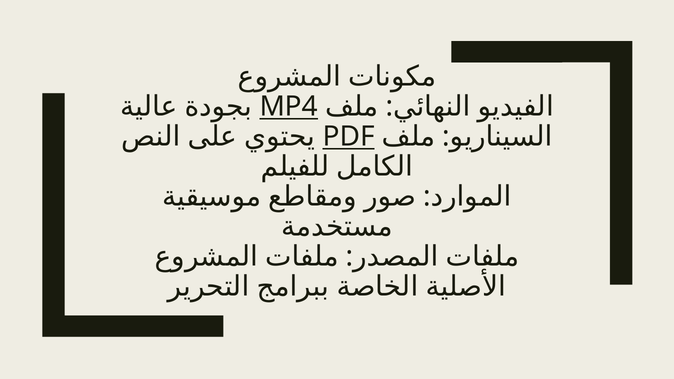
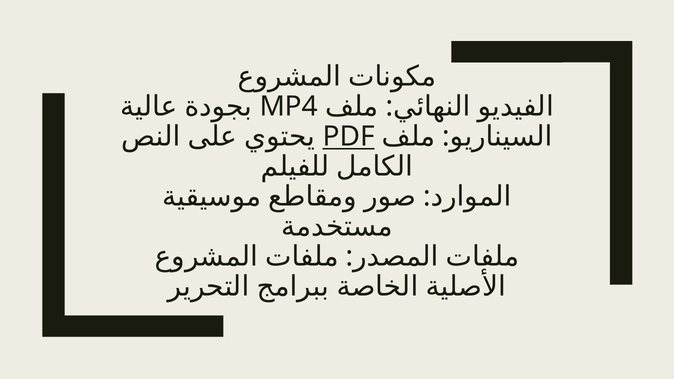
MP4 underline: present -> none (289, 107)
